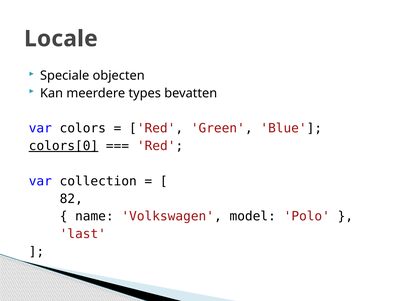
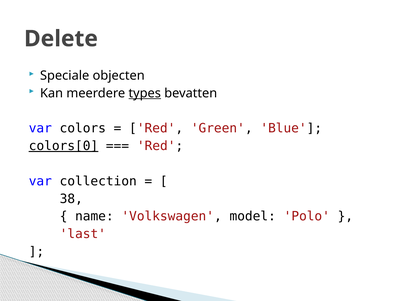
Locale: Locale -> Delete (61, 39)
types underline: none -> present (145, 93)
82: 82 -> 38 (71, 199)
